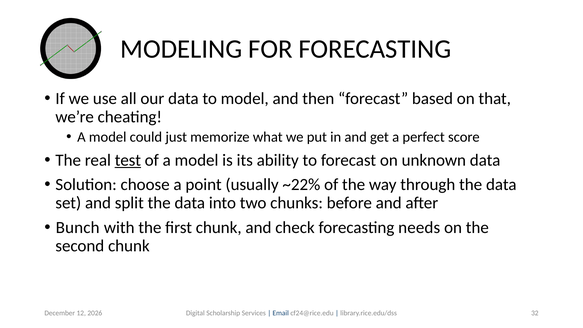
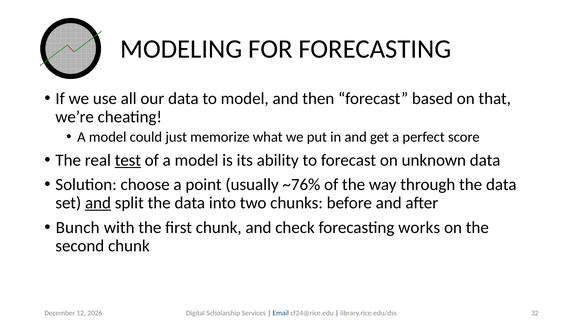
~22%: ~22% -> ~76% (301, 185)
and underline: none -> present (98, 203)
needs: needs -> works (419, 227)
